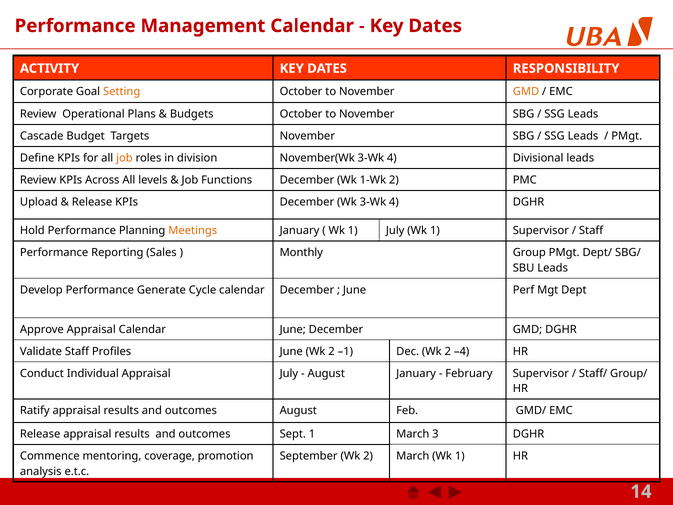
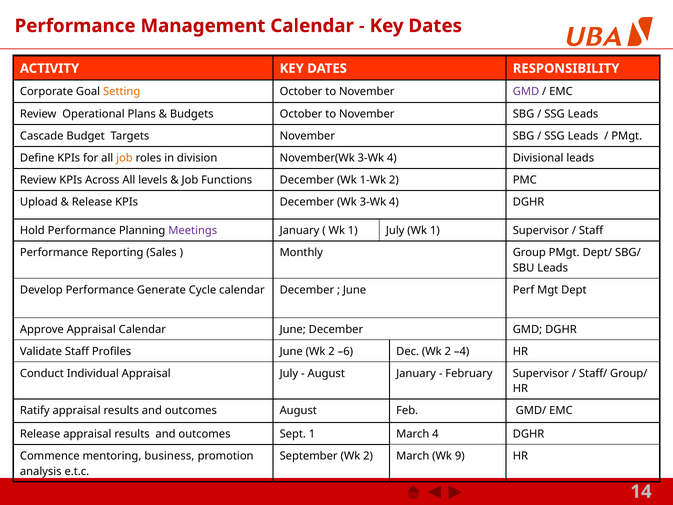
GMD colour: orange -> purple (526, 92)
Meetings colour: orange -> purple (193, 231)
–1: –1 -> –6 (345, 351)
March 3: 3 -> 4 (435, 434)
coverage: coverage -> business (169, 456)
March Wk 1: 1 -> 9 (460, 456)
